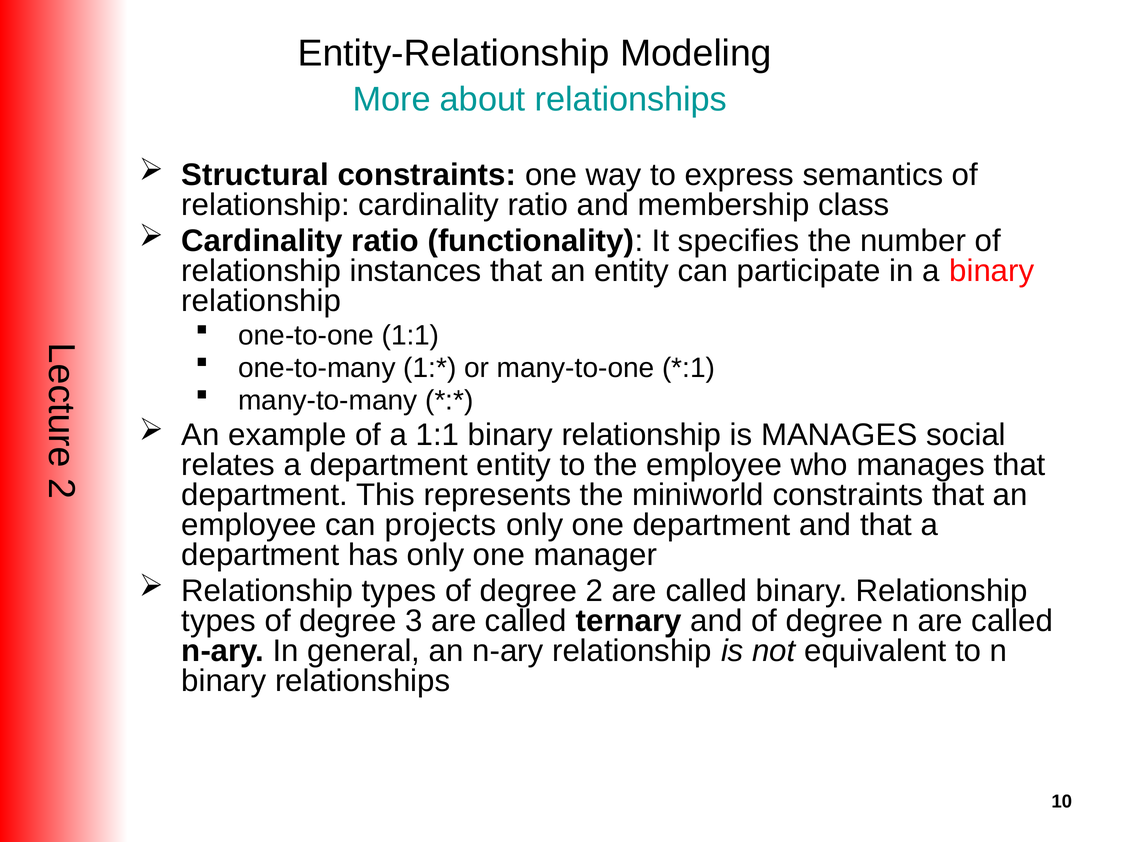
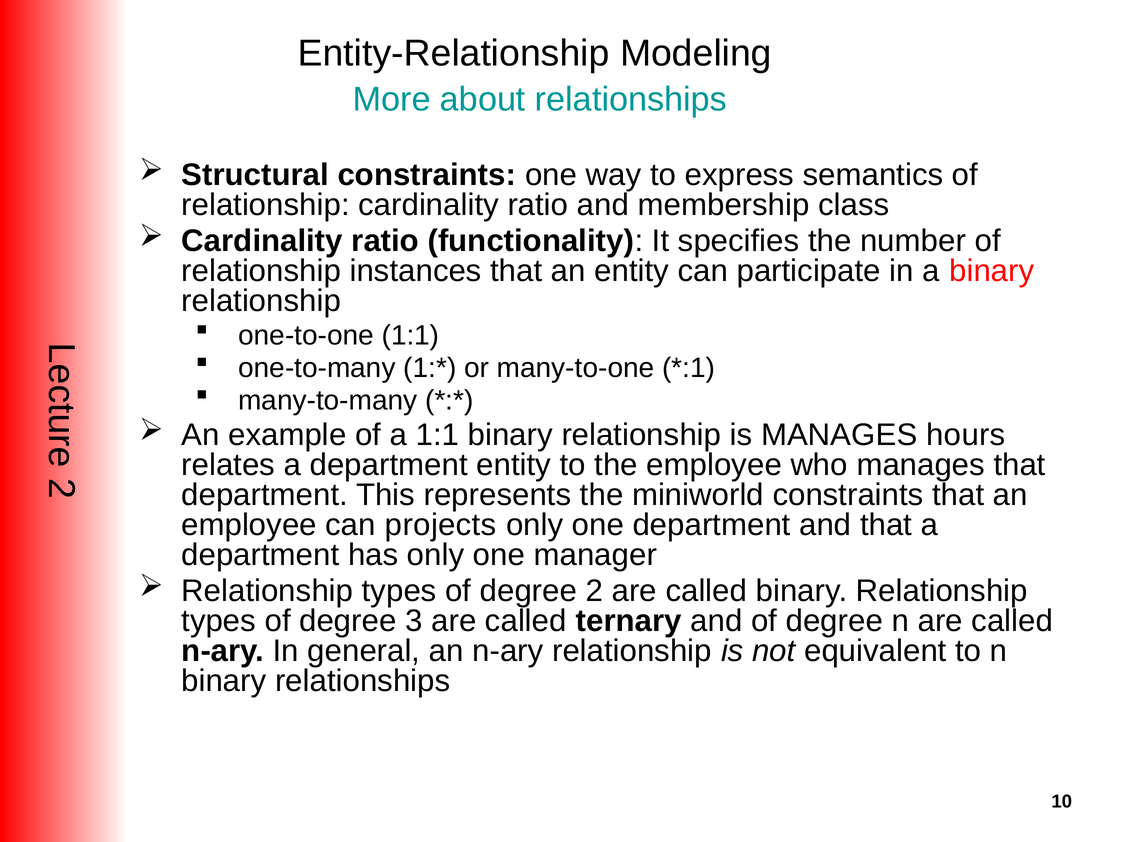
social: social -> hours (966, 435)
